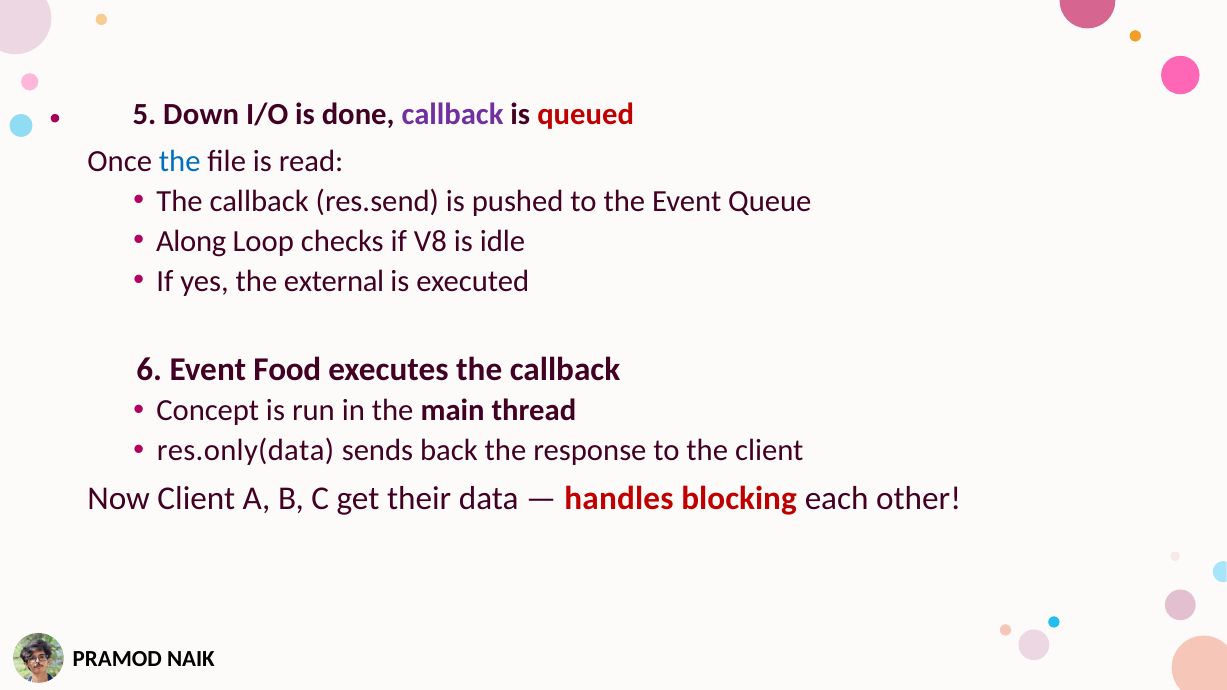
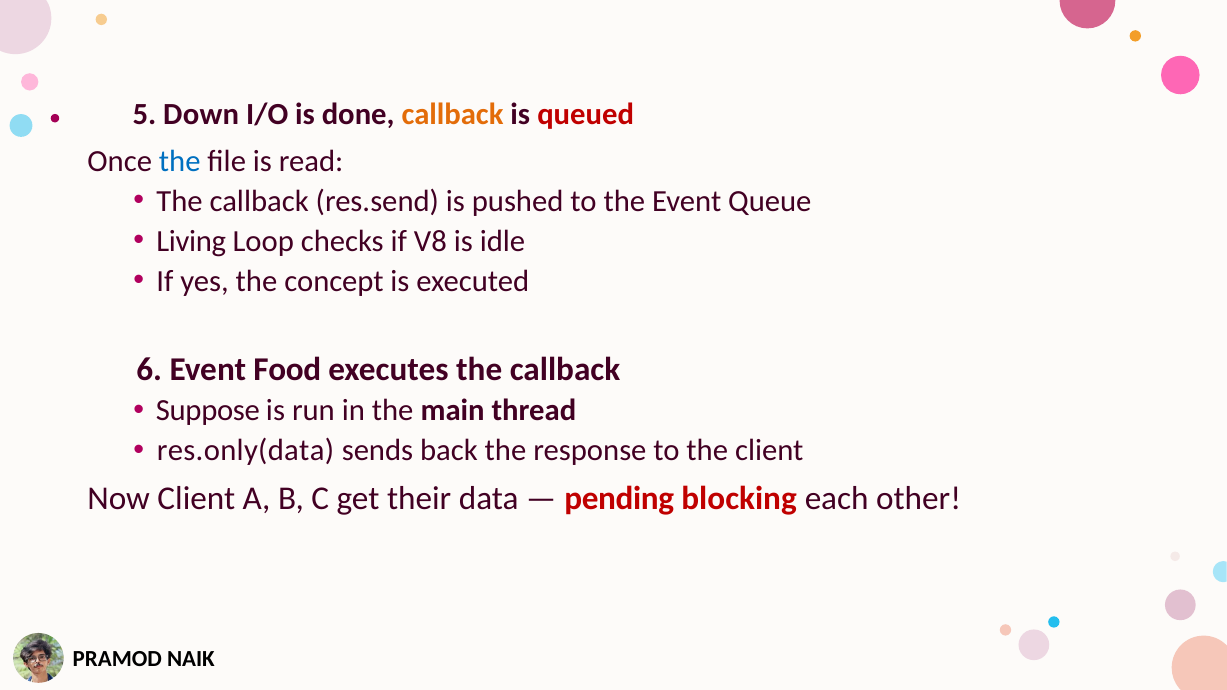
callback colour: purple -> orange (453, 115)
Along: Along -> Living (191, 241)
external: external -> concept (334, 281)
Concept: Concept -> Suppose (208, 411)
handles: handles -> pending (619, 499)
